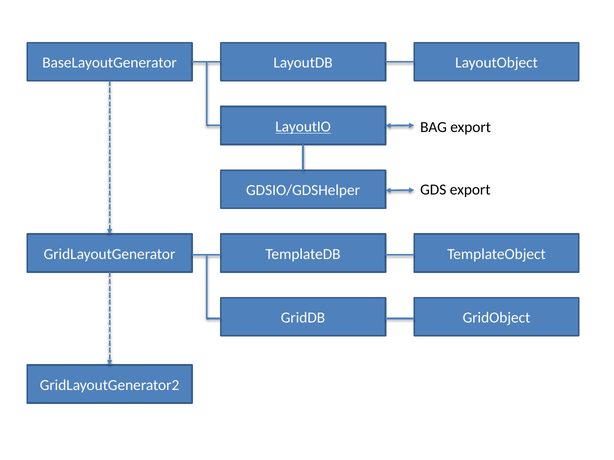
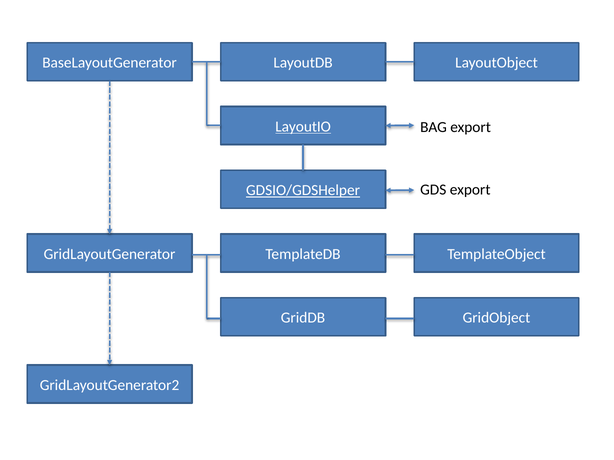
GDSIO/GDSHelper underline: none -> present (303, 191)
